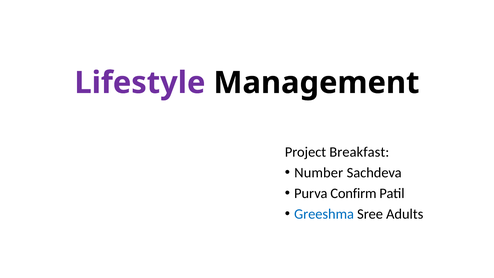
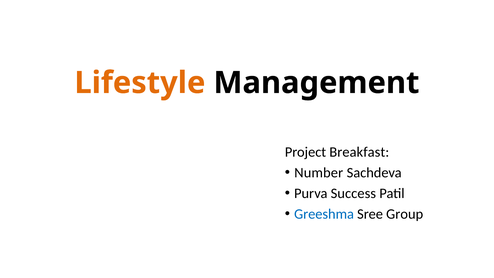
Lifestyle colour: purple -> orange (140, 83)
Confirm: Confirm -> Success (353, 193)
Adults: Adults -> Group (405, 214)
